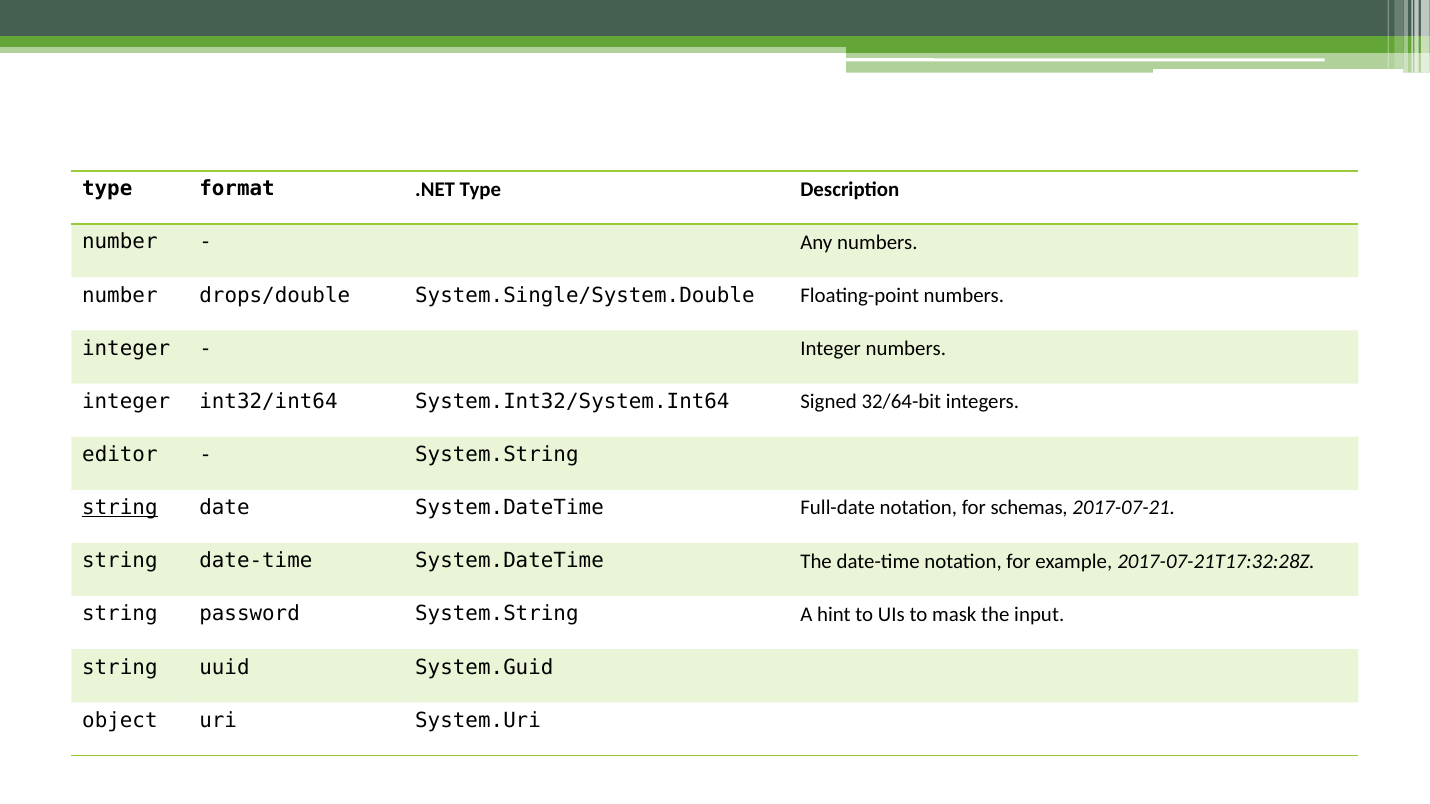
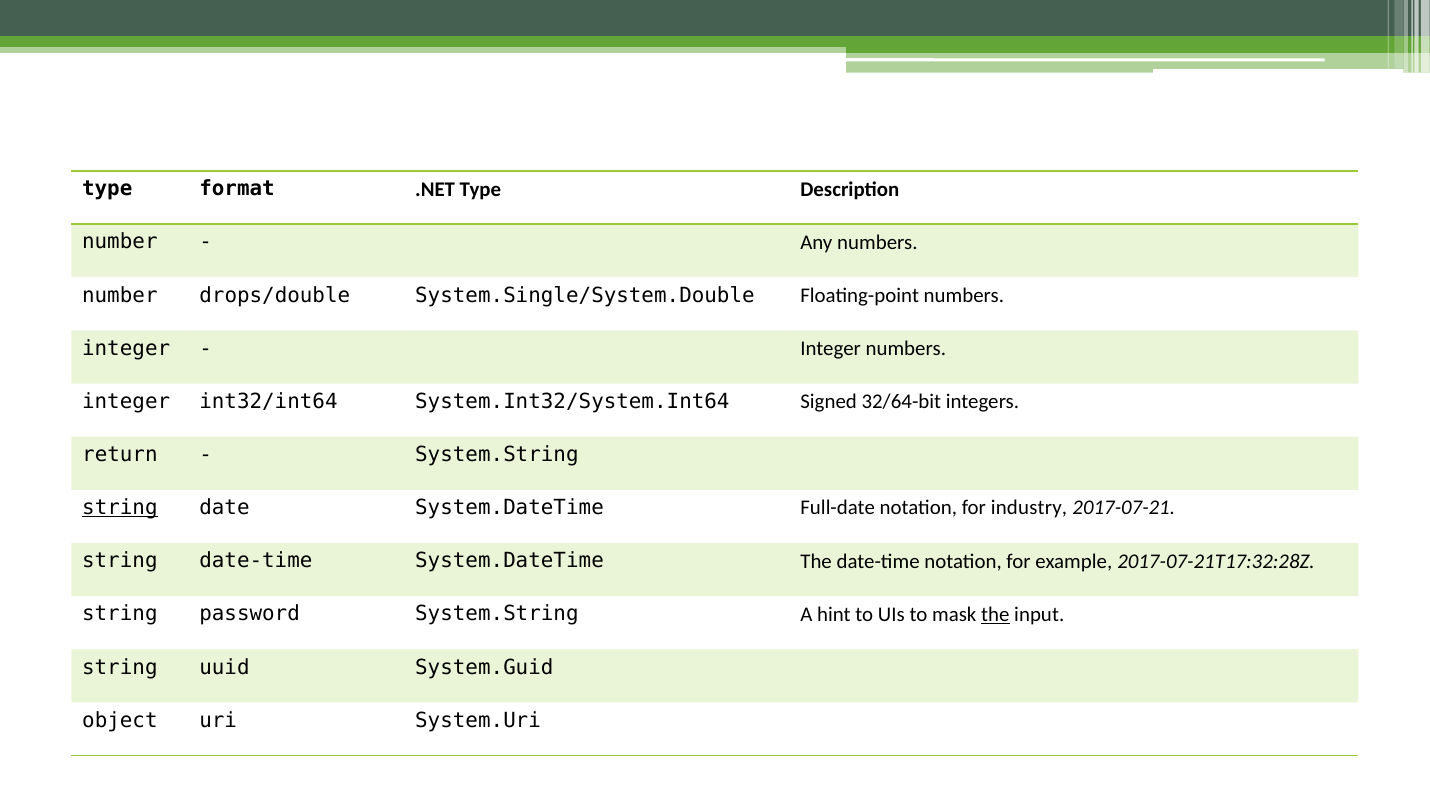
editor: editor -> return (120, 455)
schemas: schemas -> industry (1029, 508)
the underline: none -> present (995, 615)
